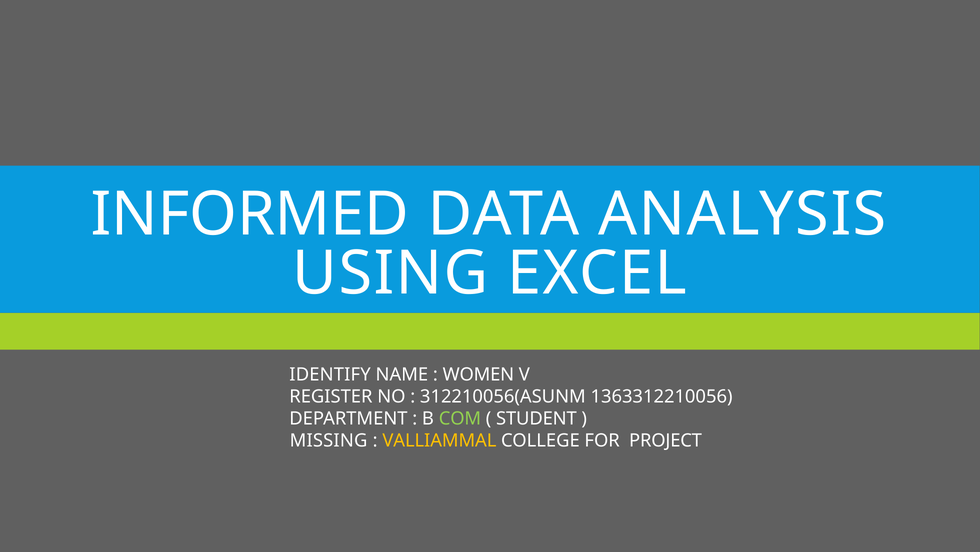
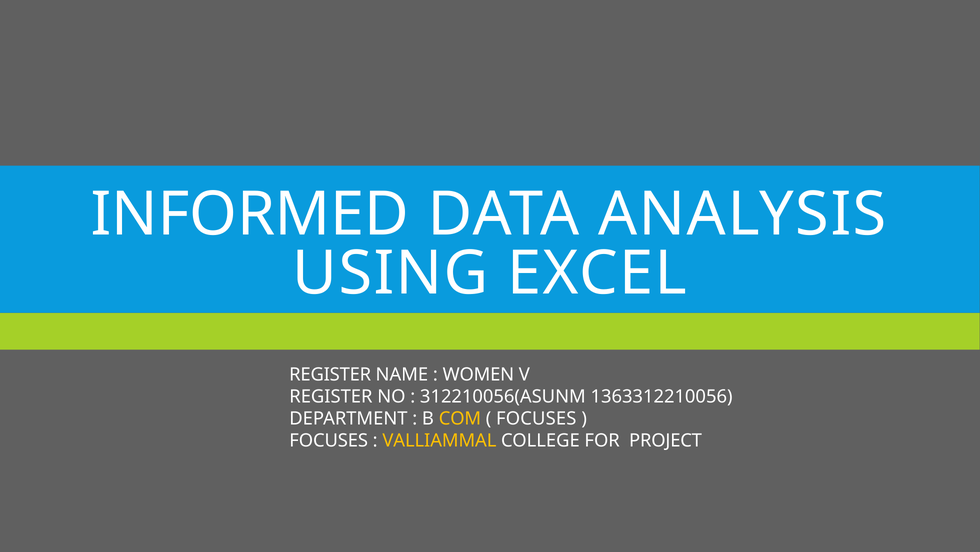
IDENTIFY: IDENTIFY -> REGISTER (330, 374)
COM colour: light green -> yellow (460, 418)
STUDENT: STUDENT -> FOCUSES (536, 418)
MISSING: MISSING -> FOCUSES (329, 440)
